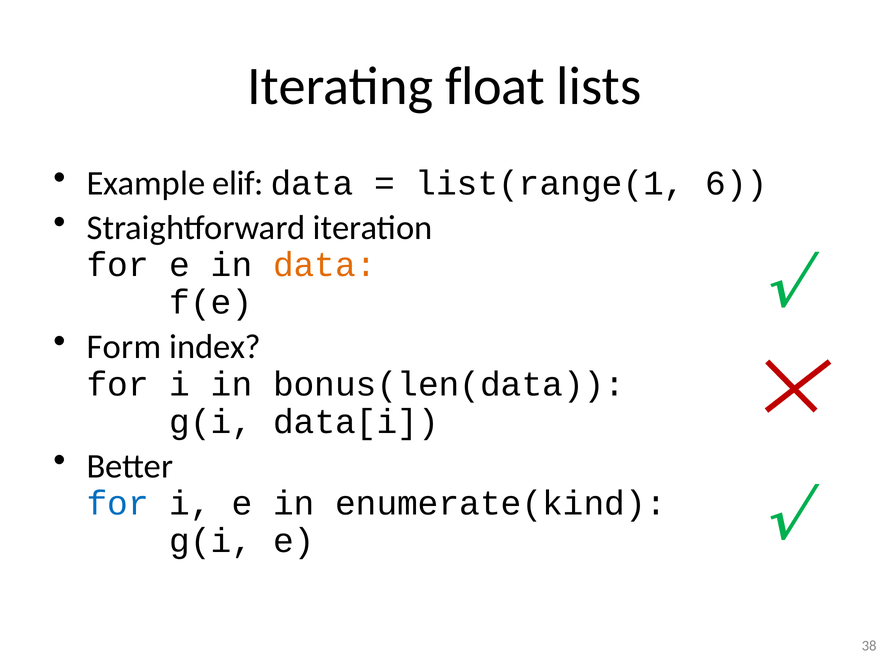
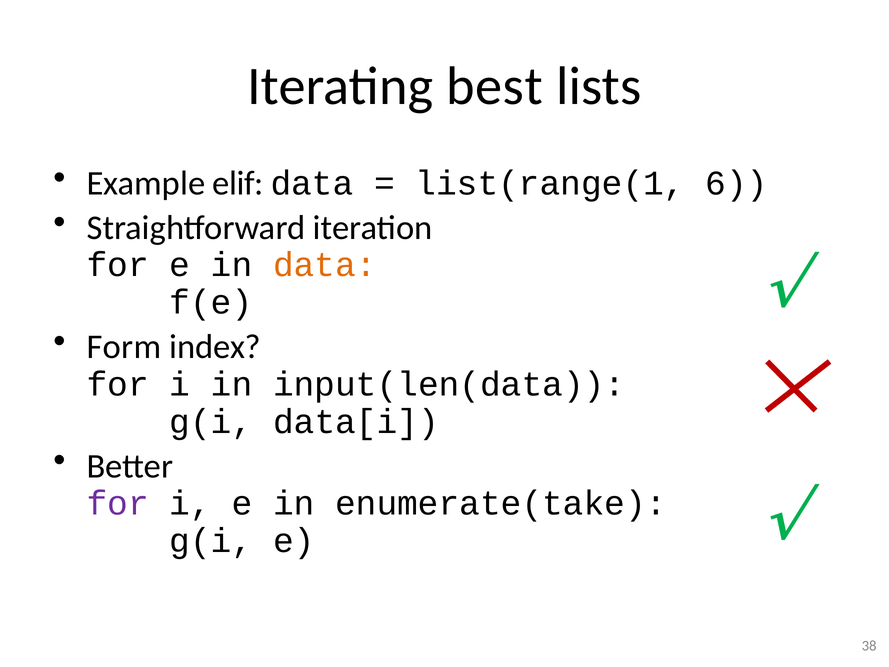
float: float -> best (494, 86)
bonus(len(data: bonus(len(data -> input(len(data (449, 384)
for colour: blue -> purple (118, 503)
enumerate(kind: enumerate(kind -> enumerate(take (501, 503)
